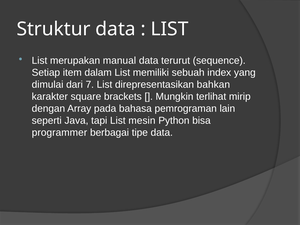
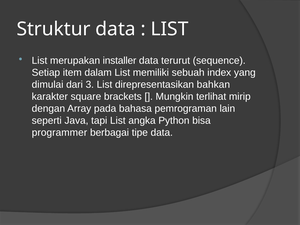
manual: manual -> installer (120, 61)
7: 7 -> 3 (90, 85)
mesin: mesin -> angka (142, 121)
